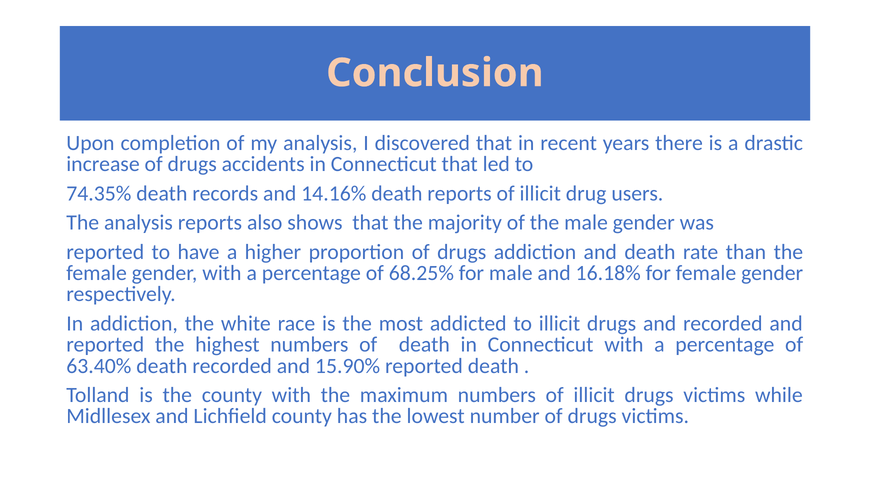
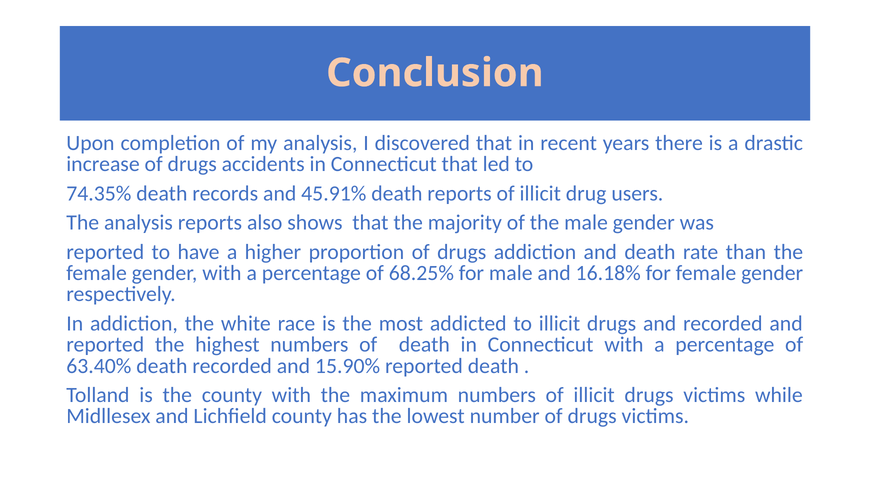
14.16%: 14.16% -> 45.91% (334, 194)
